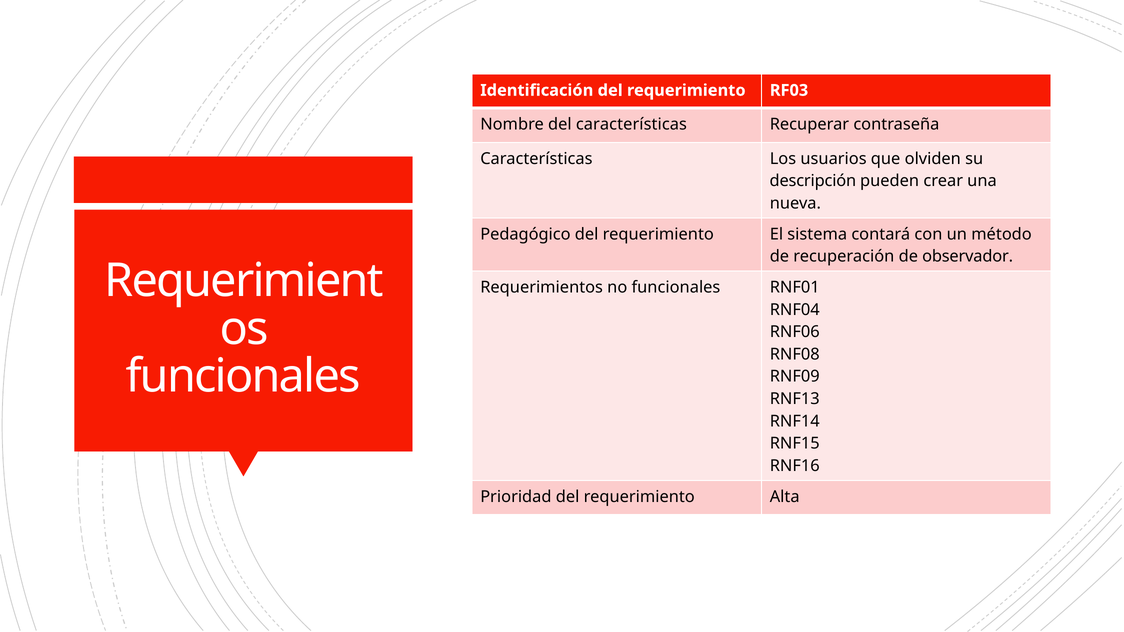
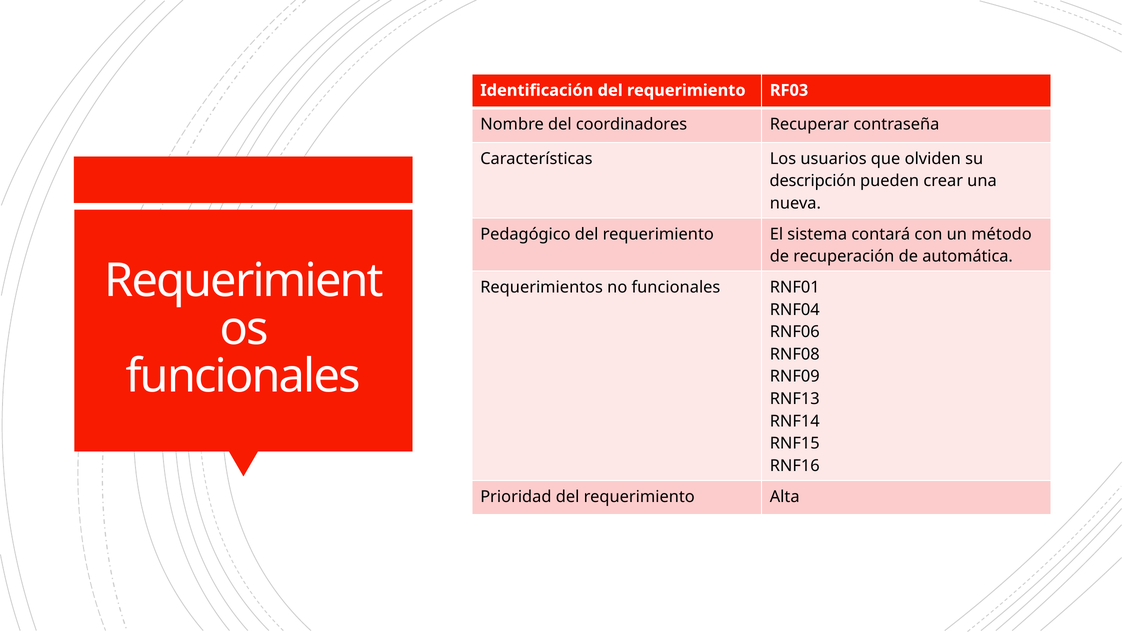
del características: características -> coordinadores (632, 125)
observador: observador -> automática (968, 257)
